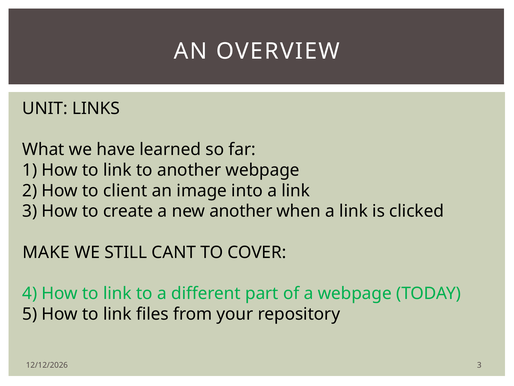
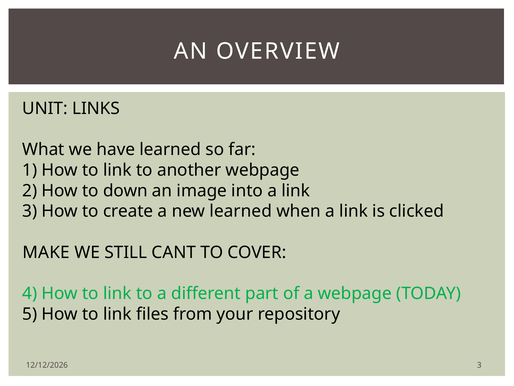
client: client -> down (125, 190)
new another: another -> learned (241, 211)
